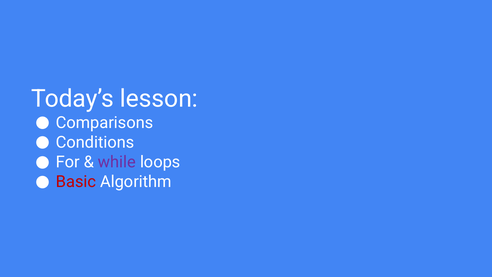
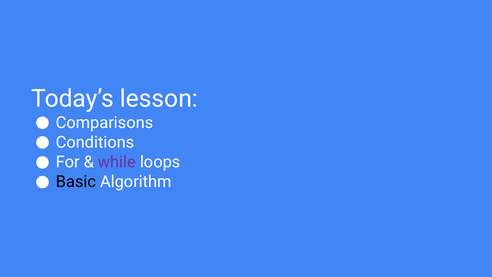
Basic colour: red -> black (76, 182)
